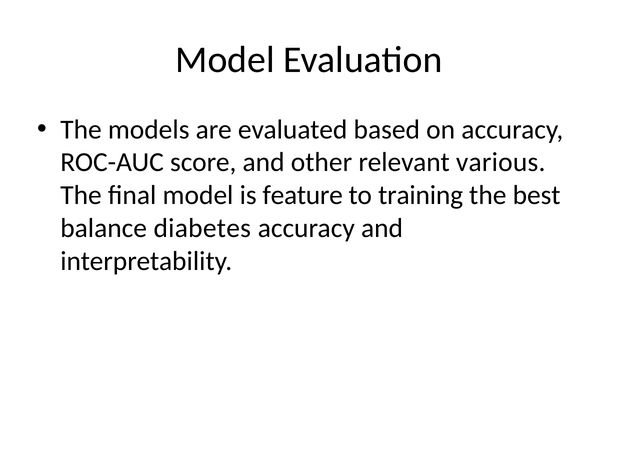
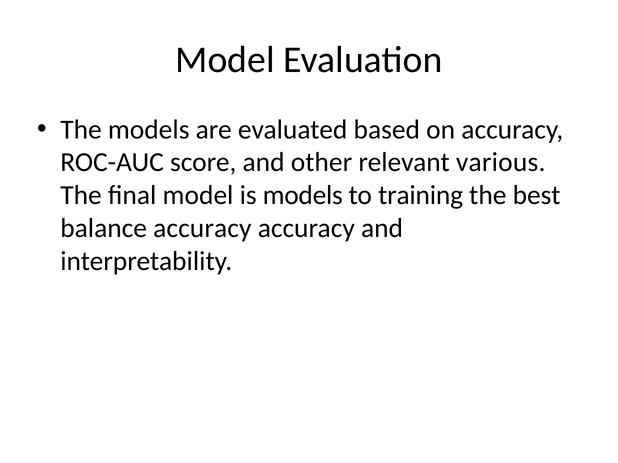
is feature: feature -> models (303, 196)
balance diabetes: diabetes -> accuracy (202, 229)
